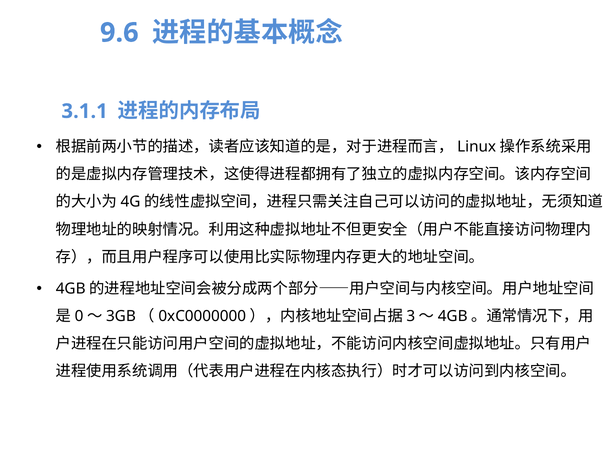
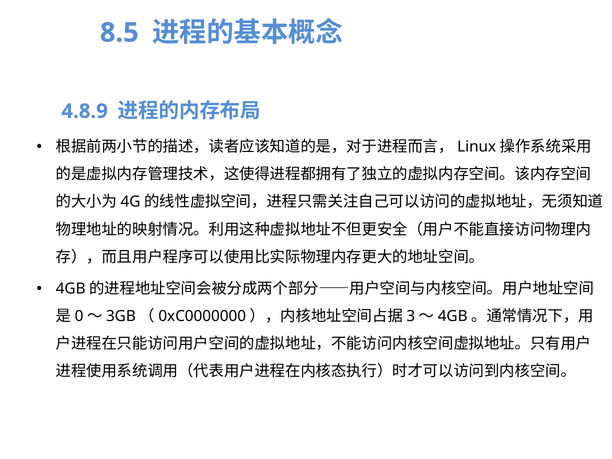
9.6: 9.6 -> 8.5 (119, 33)
3.1.1: 3.1.1 -> 4.8.9 (85, 111)
